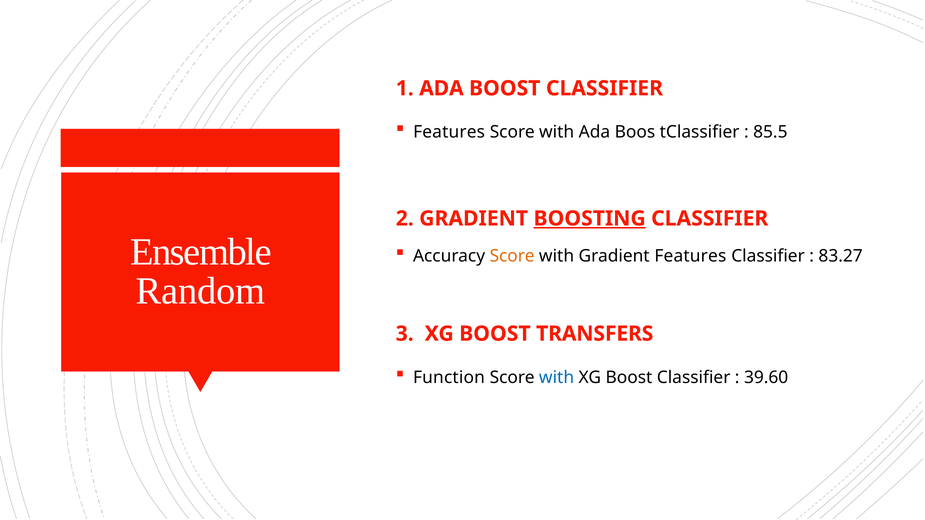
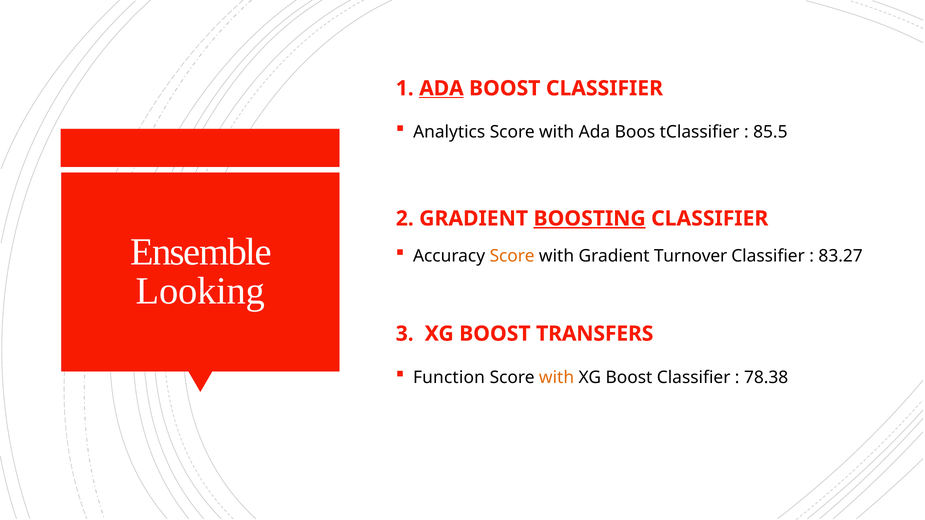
ADA underline: none -> present (441, 88)
Features: Features -> Analytics (449, 132)
Gradient Features: Features -> Turnover (691, 256)
Random: Random -> Looking (200, 291)
with colour: blue -> orange (557, 378)
39.60: 39.60 -> 78.38 (766, 378)
